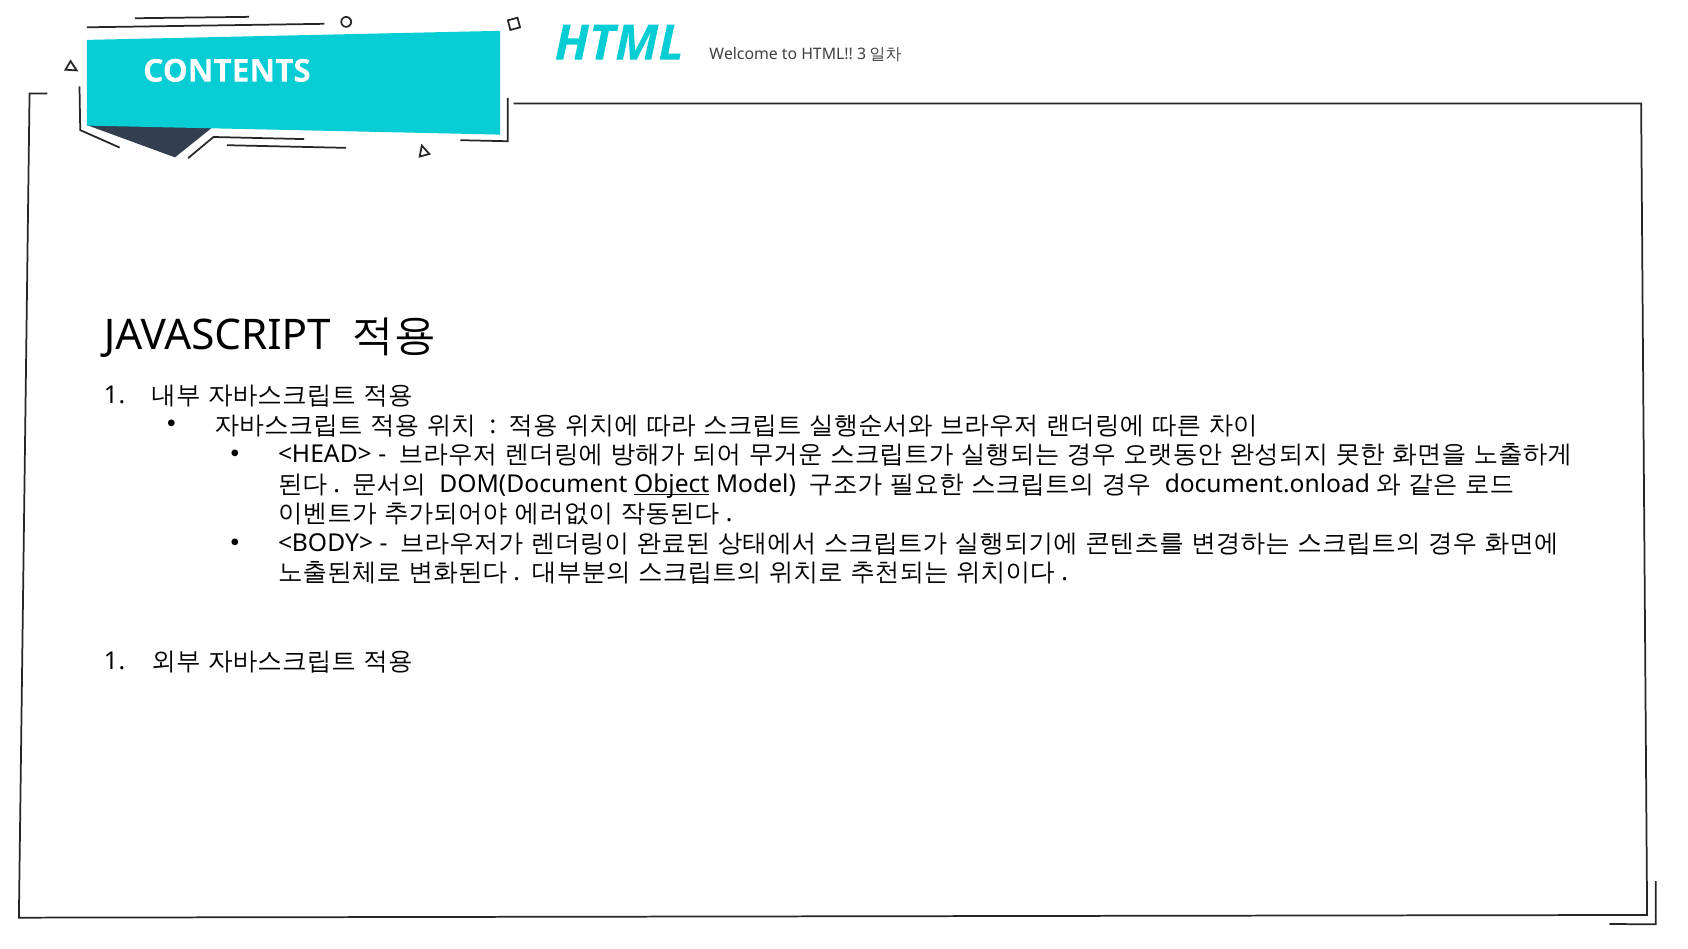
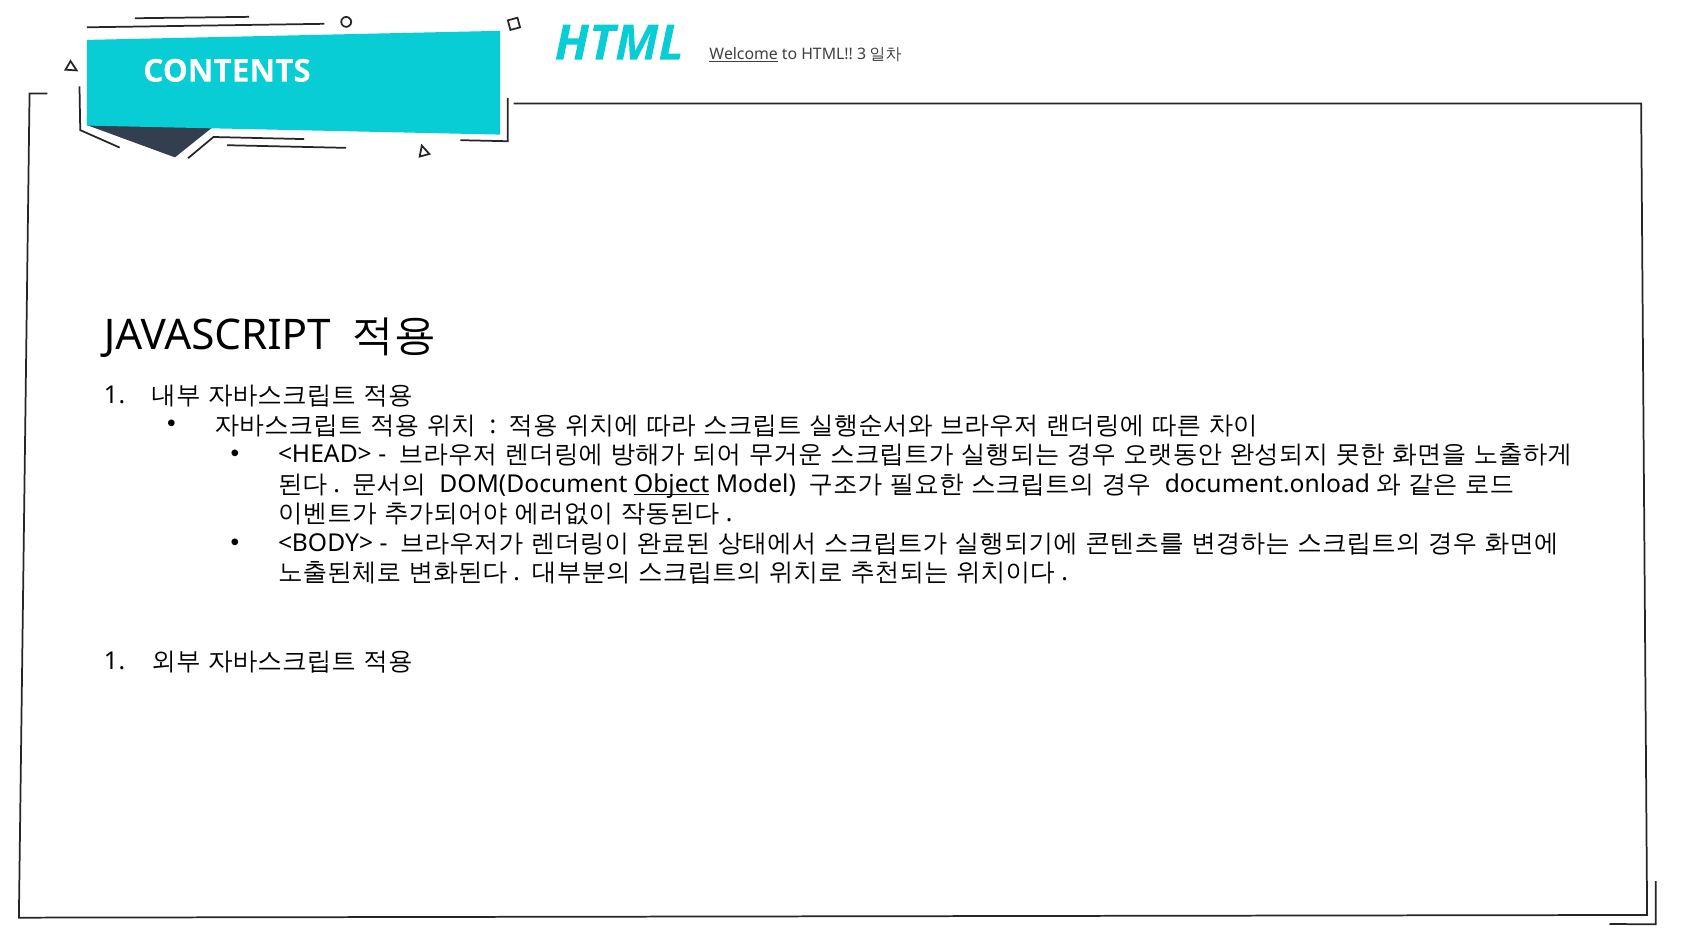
Welcome underline: none -> present (744, 55)
